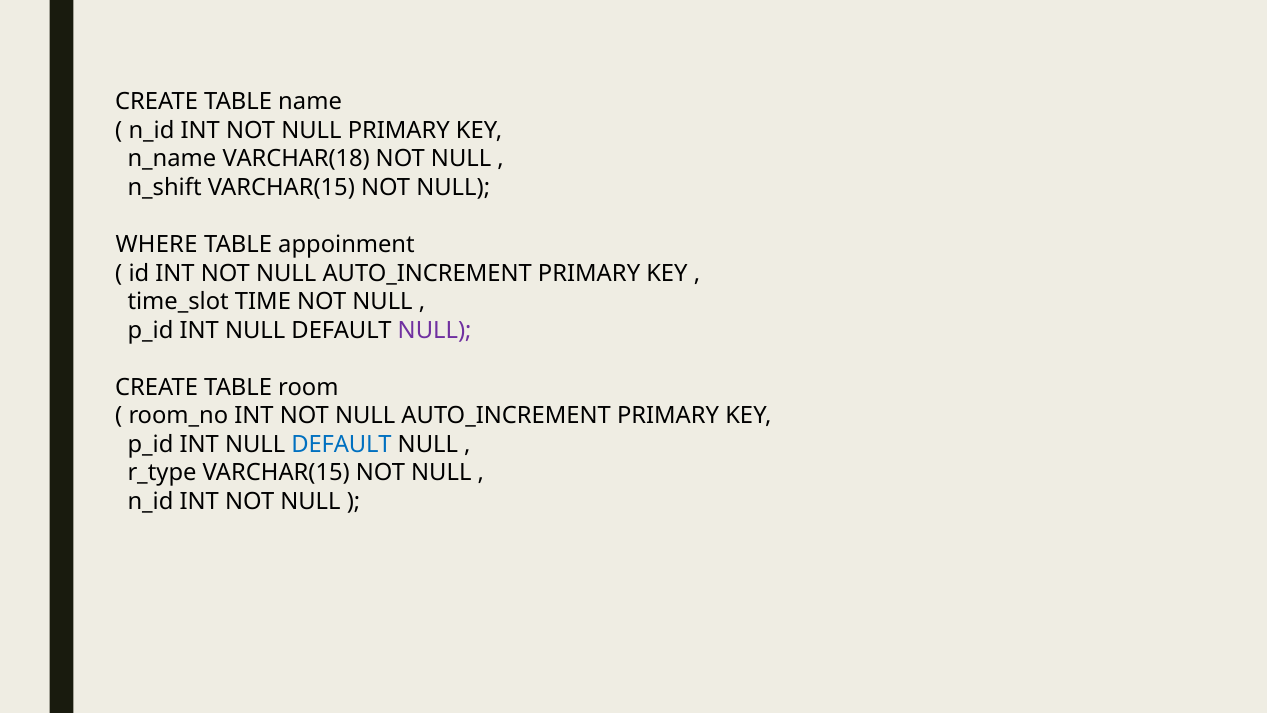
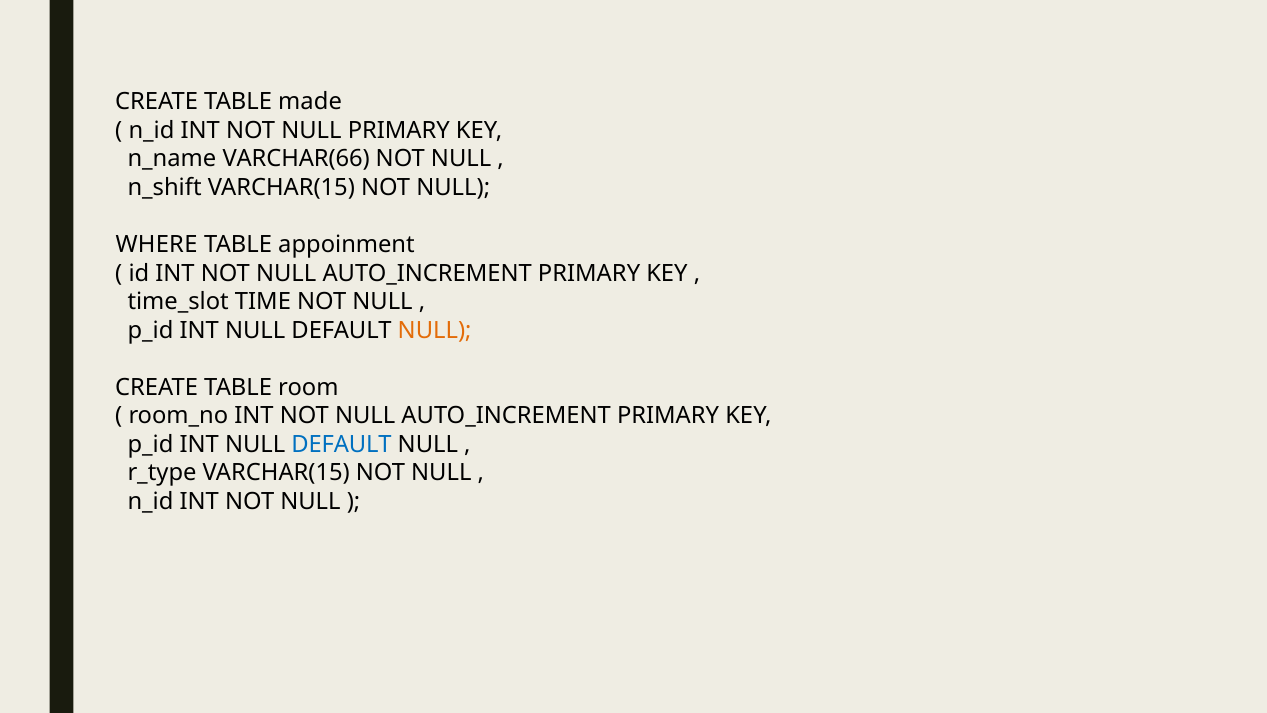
name: name -> made (310, 102)
VARCHAR(18: VARCHAR(18 -> VARCHAR(66 (296, 159)
NULL colour: purple -> orange (435, 330)
